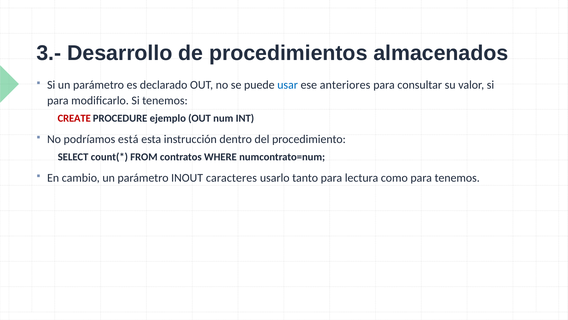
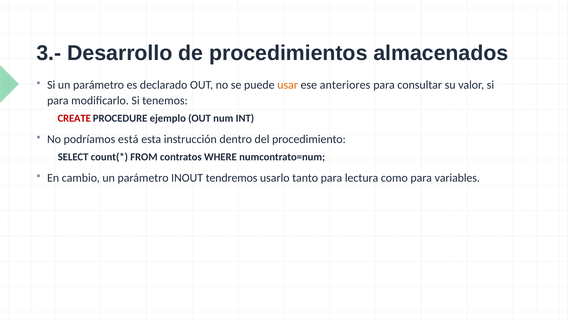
usar colour: blue -> orange (288, 85)
caracteres: caracteres -> tendremos (232, 178)
para tenemos: tenemos -> variables (457, 178)
